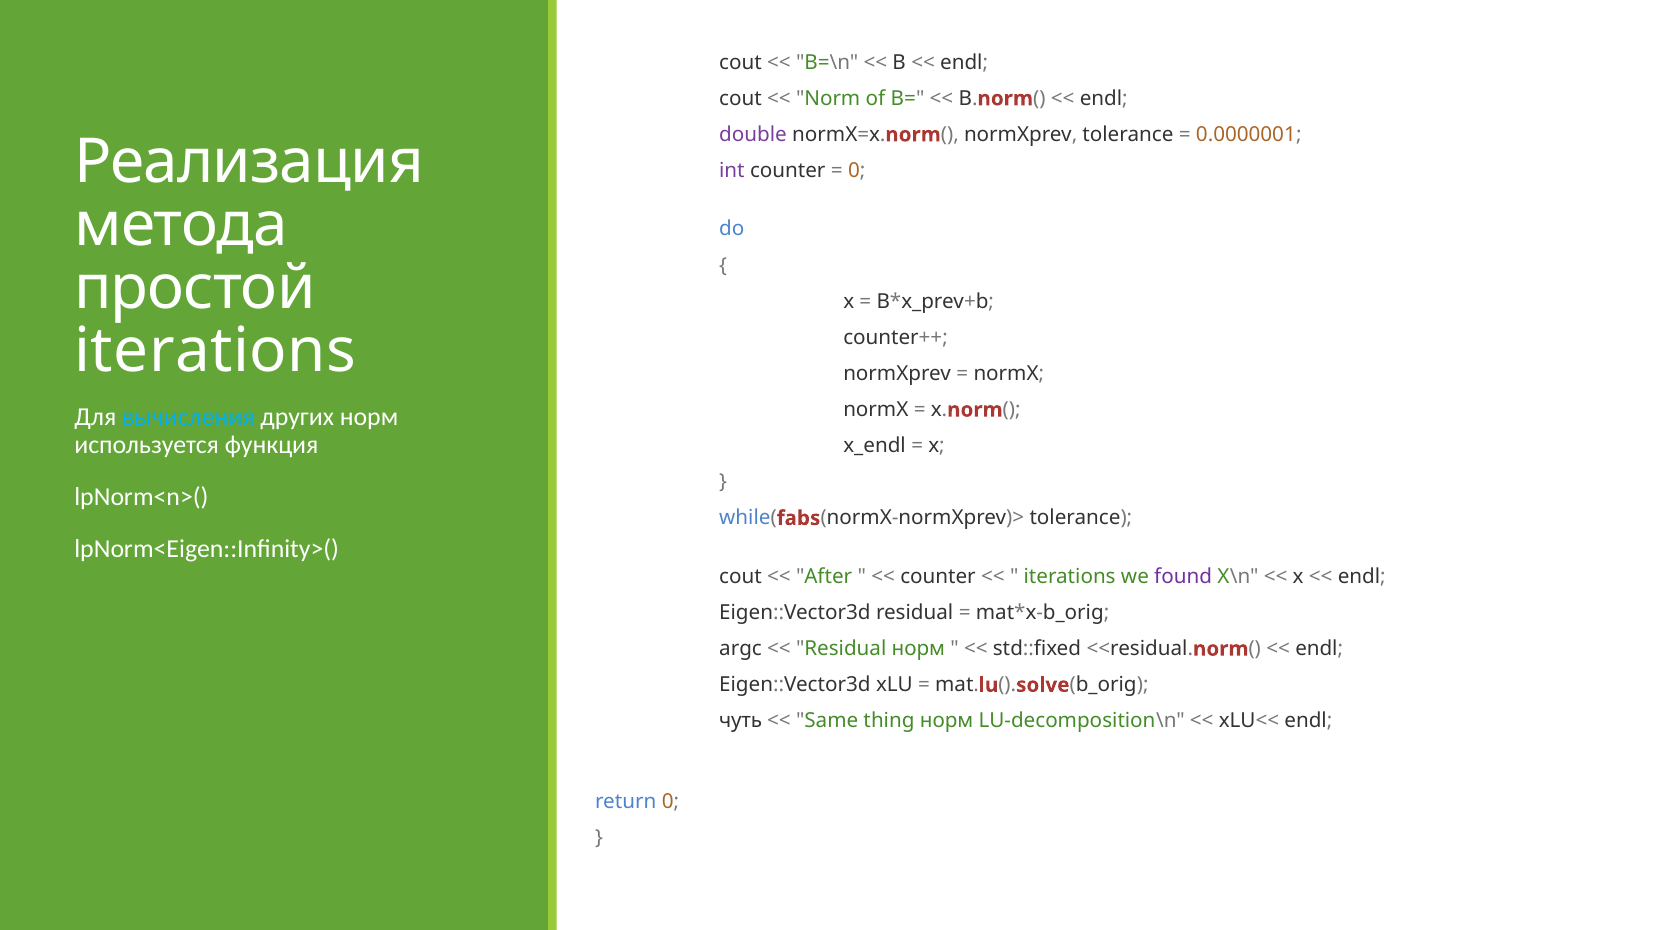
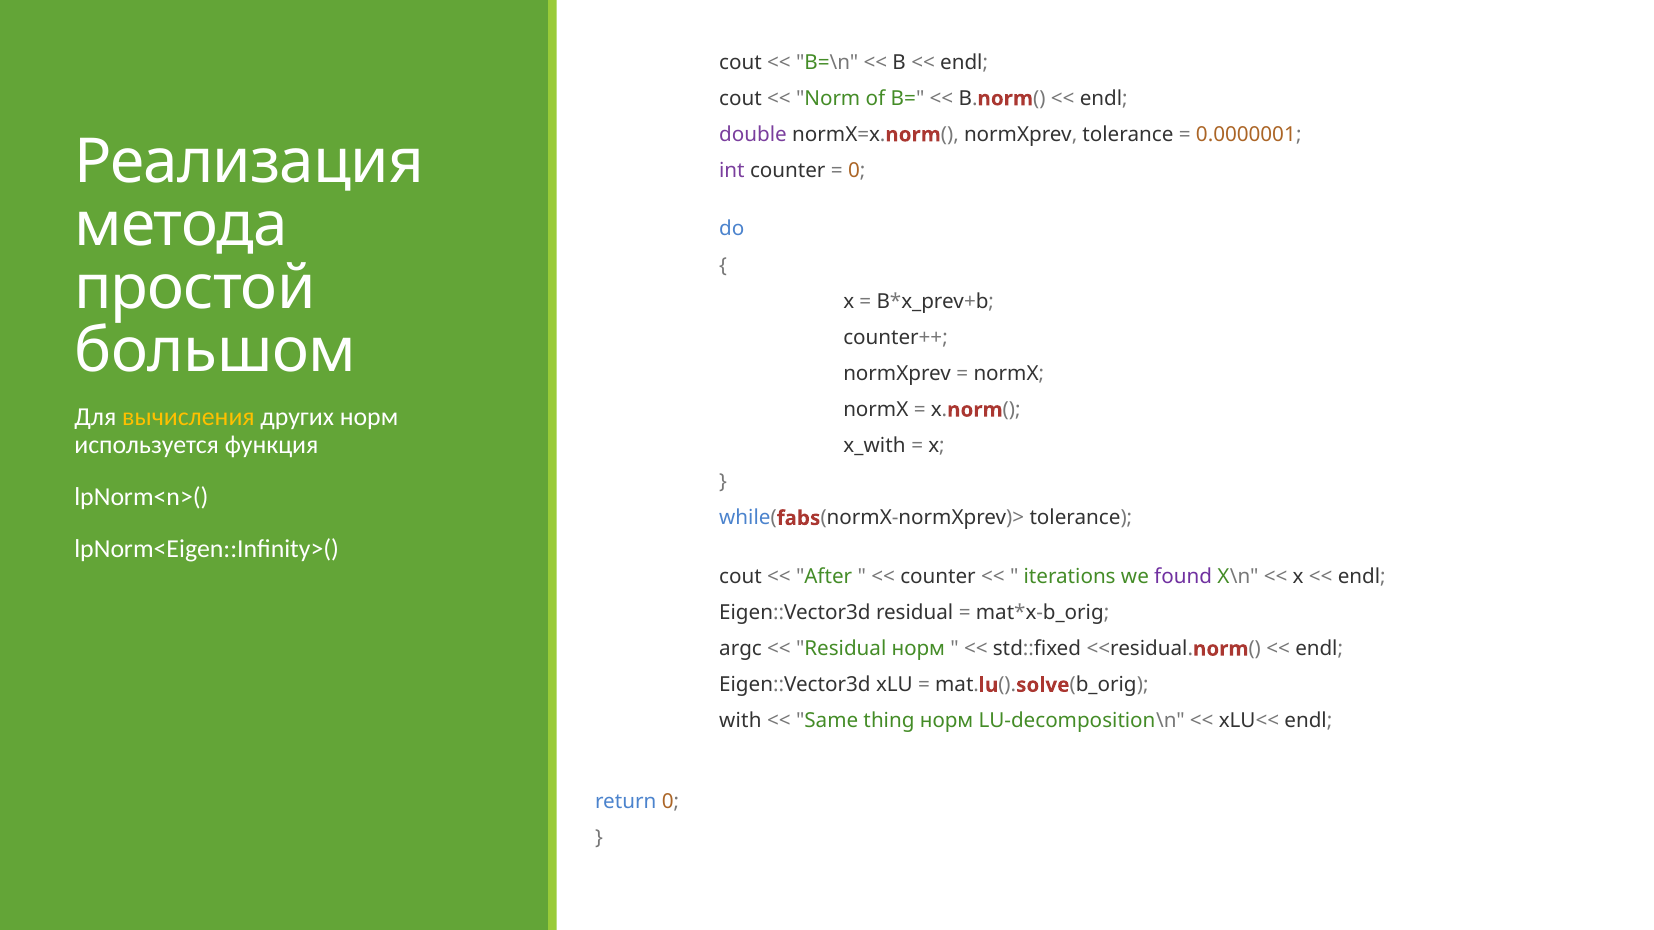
iterations: iterations -> большом (216, 351)
вычисления colour: light blue -> yellow (188, 417)
x_endl: x_endl -> x_with (875, 446)
чуть: чуть -> with (740, 721)
